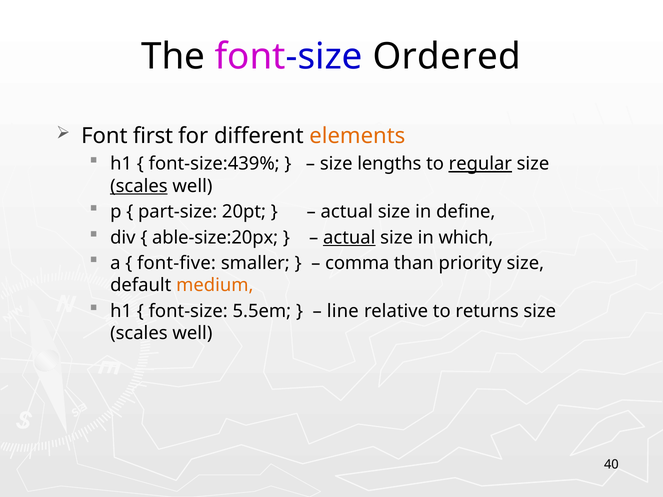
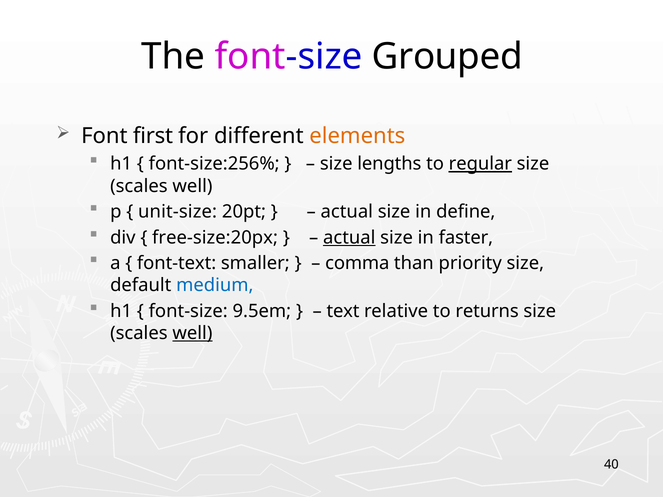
Ordered: Ordered -> Grouped (447, 57)
font-size:439%: font-size:439% -> font-size:256% (214, 164)
scales underline: present -> none (139, 186)
part-size: part-size -> unit-size (178, 212)
able-size:20px: able-size:20px -> free-size:20px (215, 238)
which: which -> faster (466, 238)
font-five: font-five -> font-text (177, 263)
medium colour: orange -> blue (215, 286)
5.5em: 5.5em -> 9.5em (262, 311)
line: line -> text (343, 311)
well underline: none -> present (192, 333)
